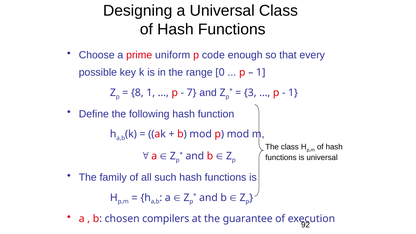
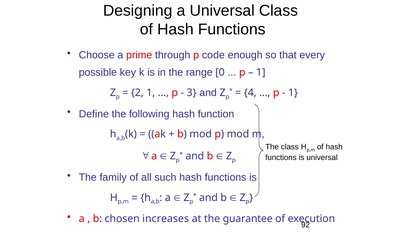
uniform: uniform -> through (173, 55)
3: 3 -> 4 (250, 93)
8: 8 -> 2 (137, 93)
7: 7 -> 3 (192, 93)
compilers: compilers -> increases (166, 219)
